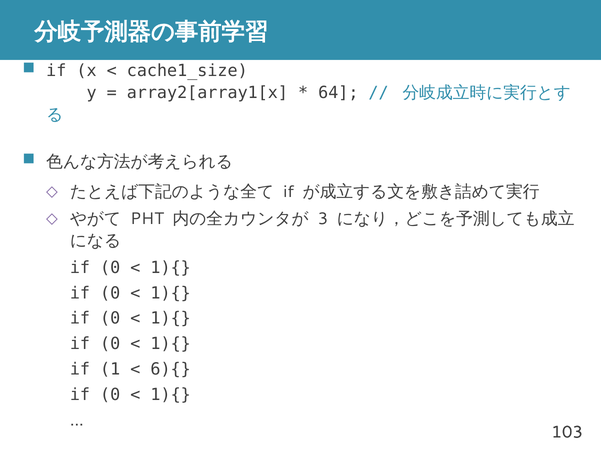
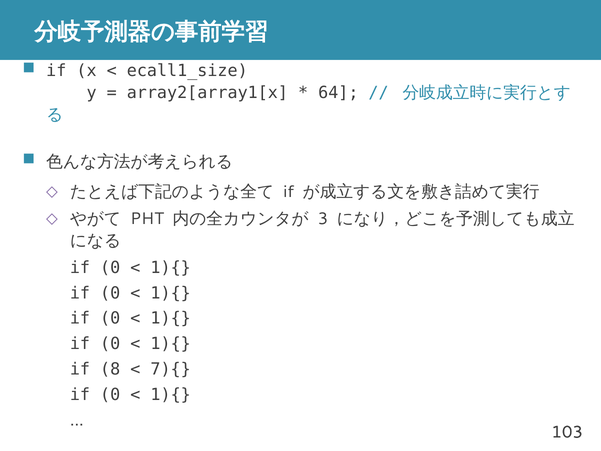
cache1_size: cache1_size -> ecall1_size (187, 71)
1: 1 -> 8 (110, 369)
6){: 6){ -> 7){ (171, 369)
